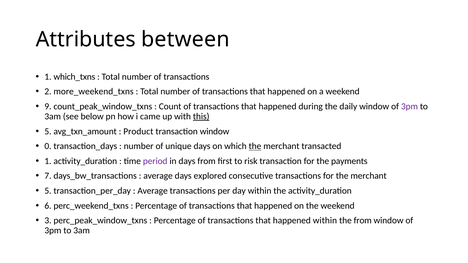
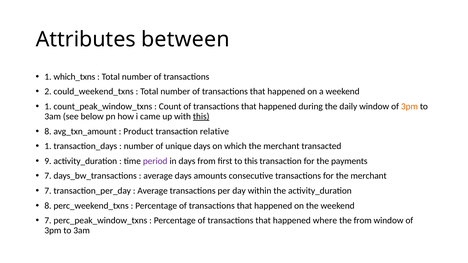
more_weekend_txns: more_weekend_txns -> could_weekend_txns (94, 92)
9: 9 -> 1 (48, 107)
3pm colour: purple -> orange (409, 107)
5: 5 -> 8 (48, 131)
transaction window: window -> relative (214, 131)
0: 0 -> 1 (48, 146)
the underline: present -> none (255, 146)
1: 1 -> 9 (48, 161)
to risk: risk -> this (251, 161)
explored: explored -> amounts (210, 176)
5: 5 -> 7 (48, 191)
6: 6 -> 8 (48, 206)
3: 3 -> 7 (48, 221)
happened within: within -> where (325, 221)
